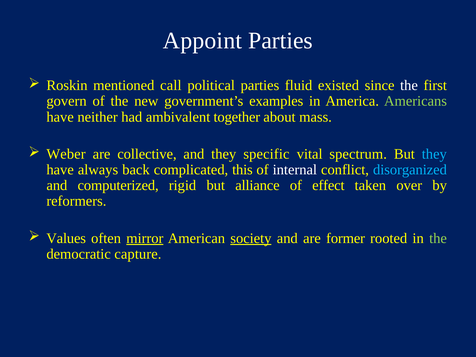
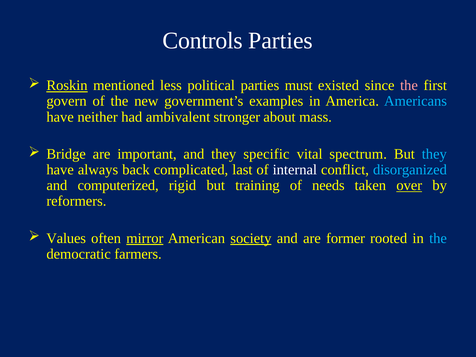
Appoint: Appoint -> Controls (203, 41)
Roskin underline: none -> present (67, 86)
call: call -> less (171, 86)
fluid: fluid -> must (299, 86)
the colour: white -> pink (409, 86)
Americans colour: light green -> light blue (416, 101)
together: together -> stronger (237, 117)
Weber: Weber -> Bridge (66, 154)
collective: collective -> important (147, 154)
this: this -> last (242, 170)
alliance: alliance -> training (257, 185)
effect: effect -> needs (328, 185)
over underline: none -> present (409, 185)
the colour: light green -> light blue (438, 238)
capture: capture -> farmers (138, 254)
